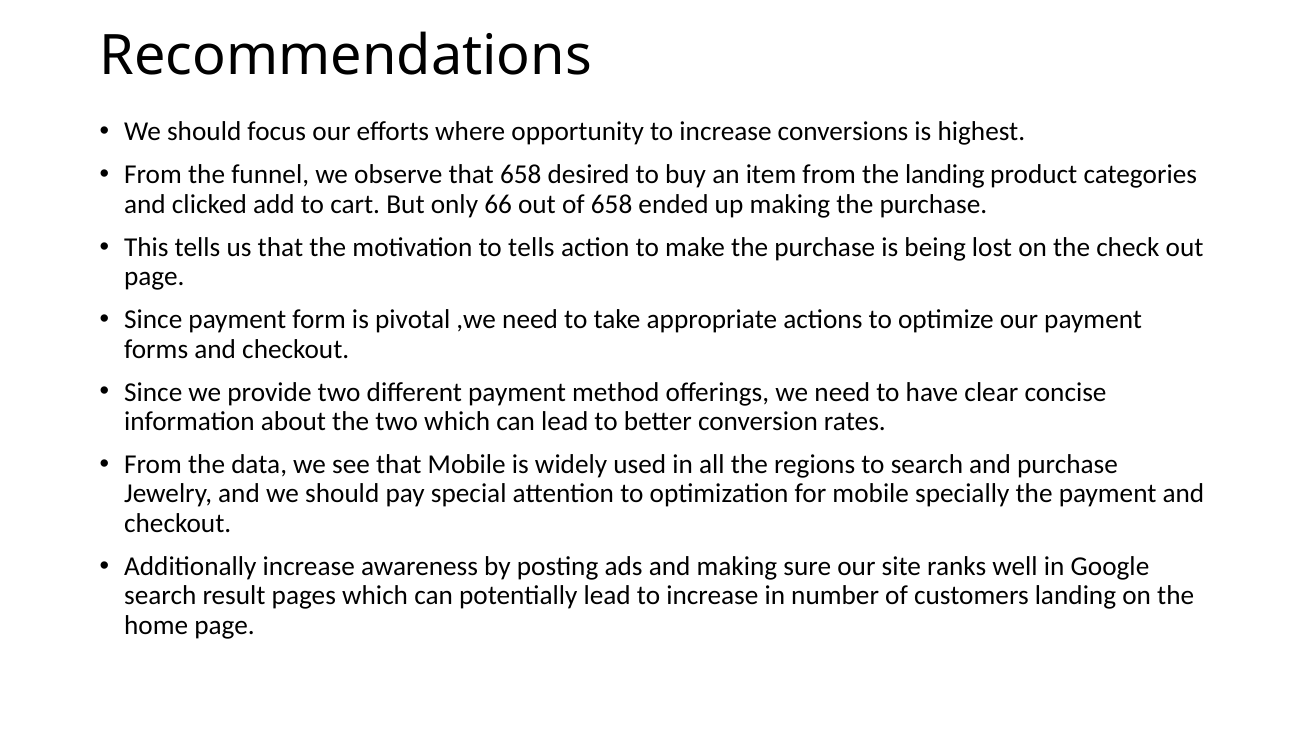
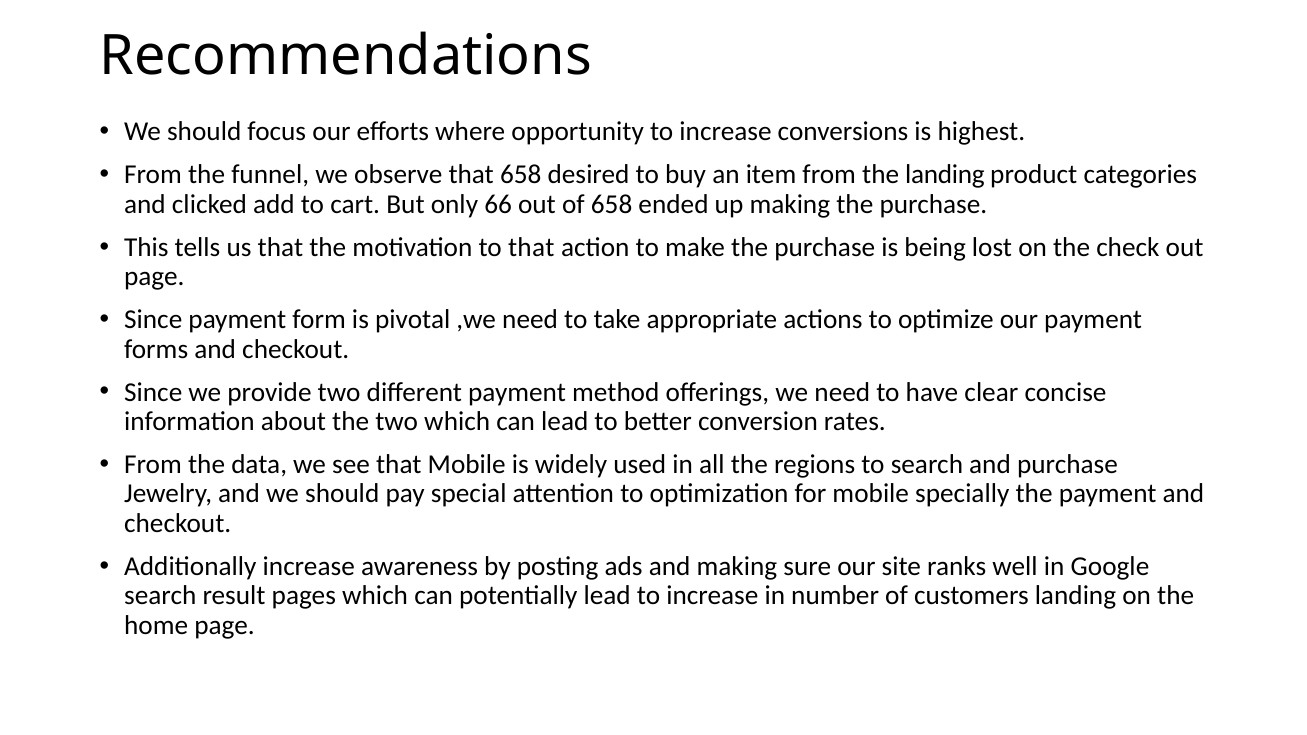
to tells: tells -> that (531, 247)
